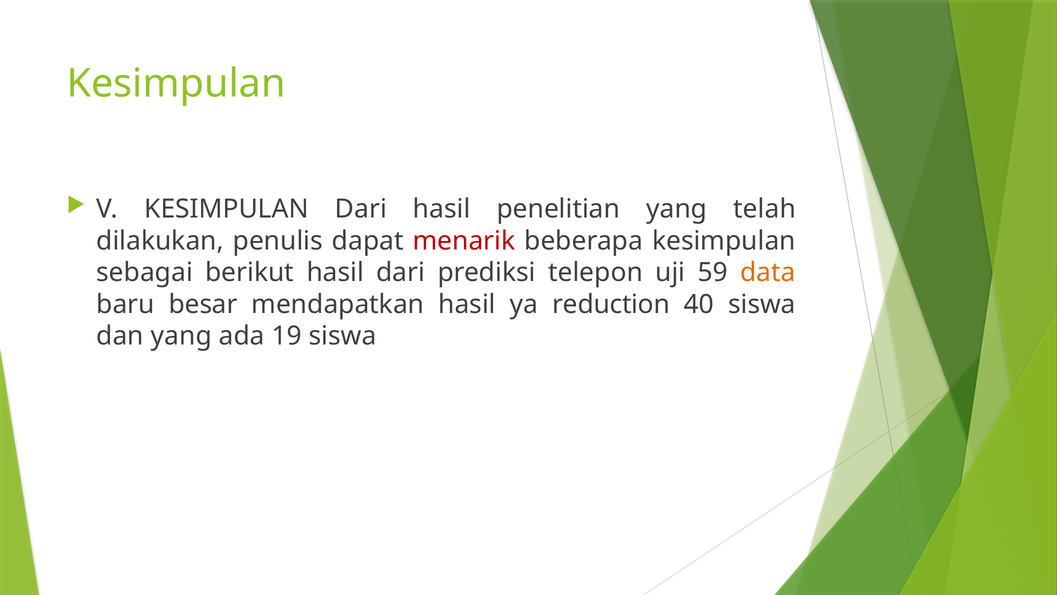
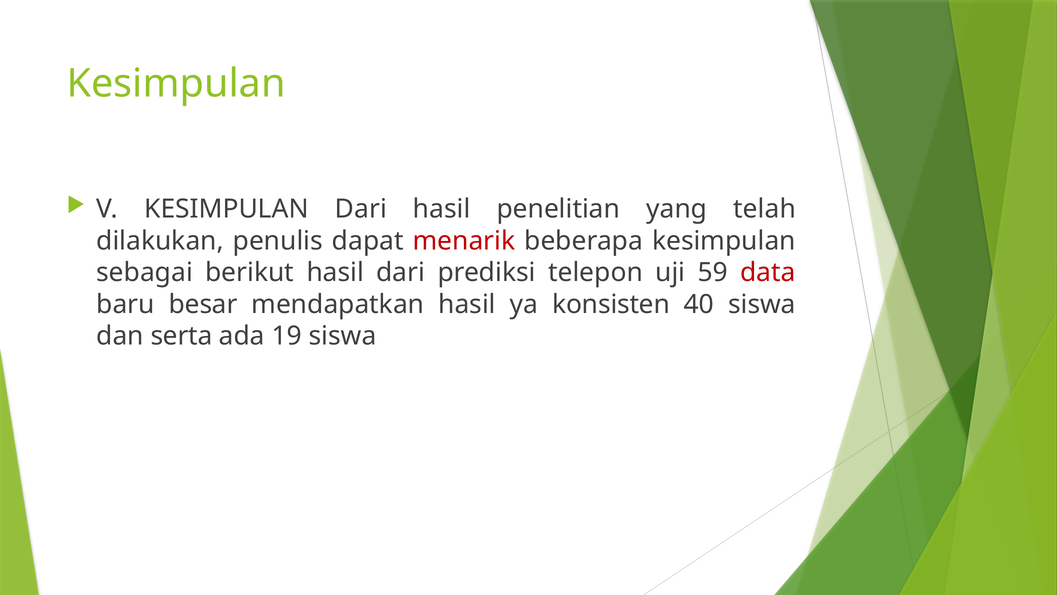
data colour: orange -> red (768, 272)
reduction: reduction -> konsisten (611, 304)
dan yang: yang -> serta (181, 336)
